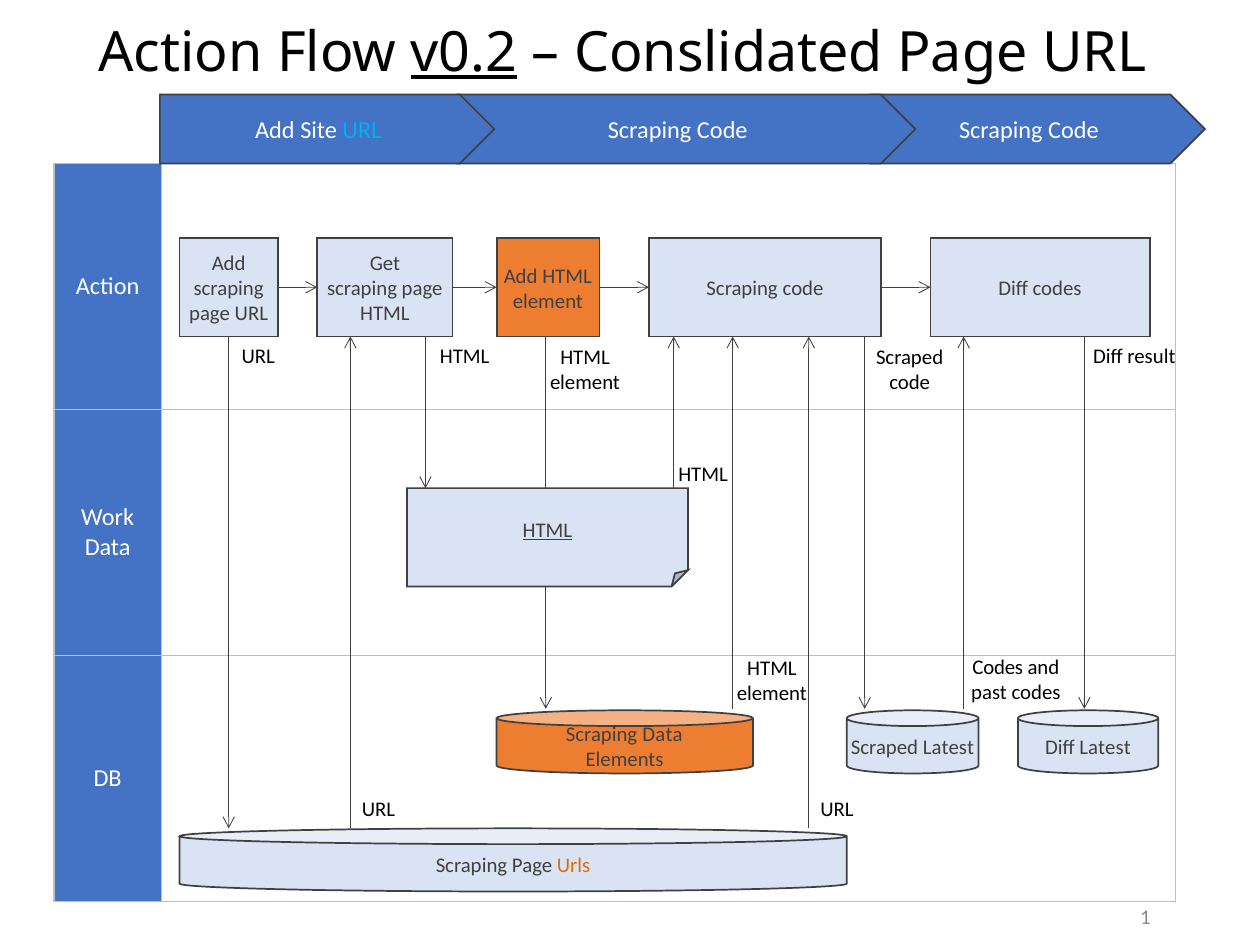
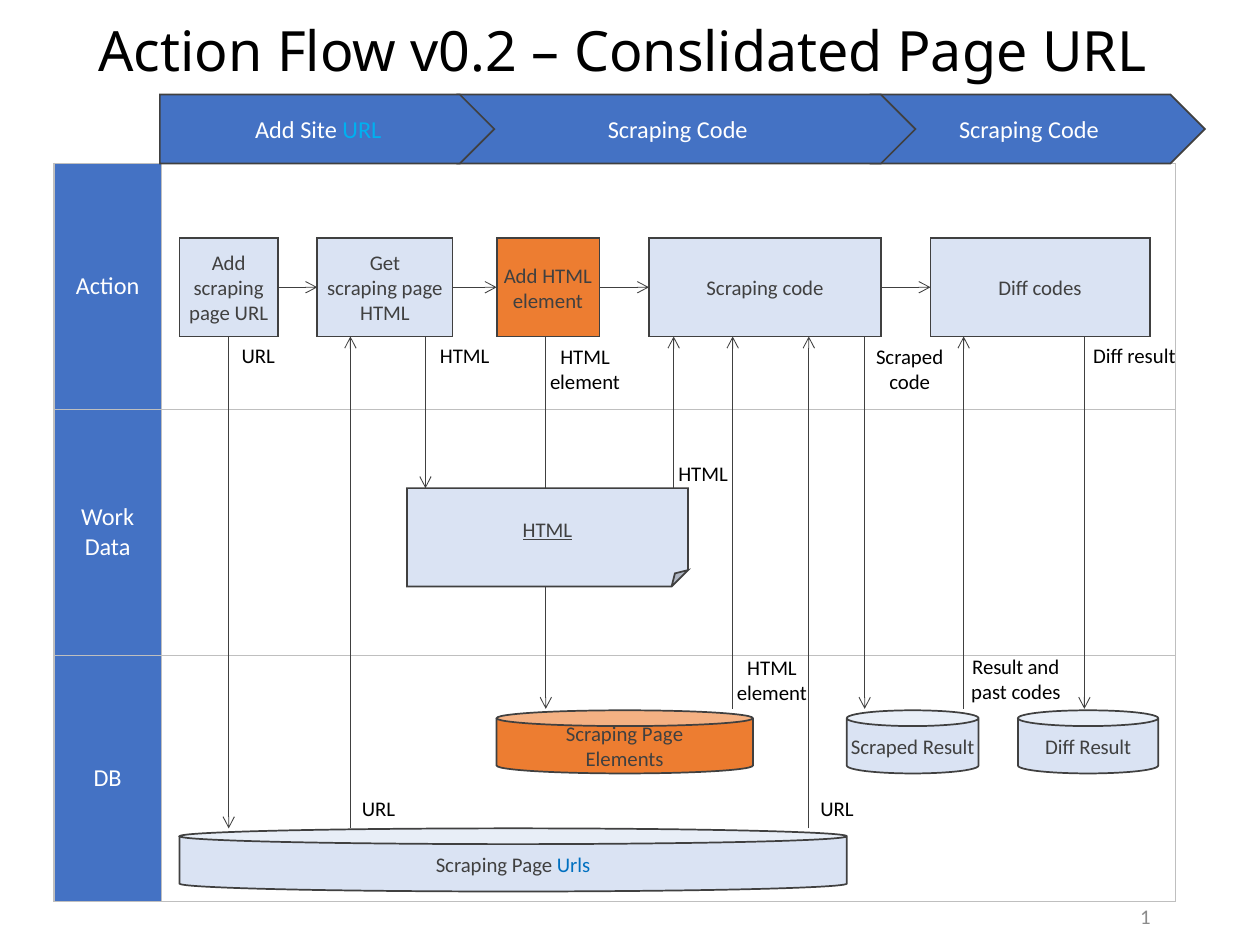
v0.2 underline: present -> none (464, 53)
Codes: Codes -> Result (998, 668)
Data: Data -> Page (663, 735)
Scraped Latest: Latest -> Result (949, 747)
Latest: Latest -> Result (1105, 747)
Urls colour: orange -> blue (574, 865)
